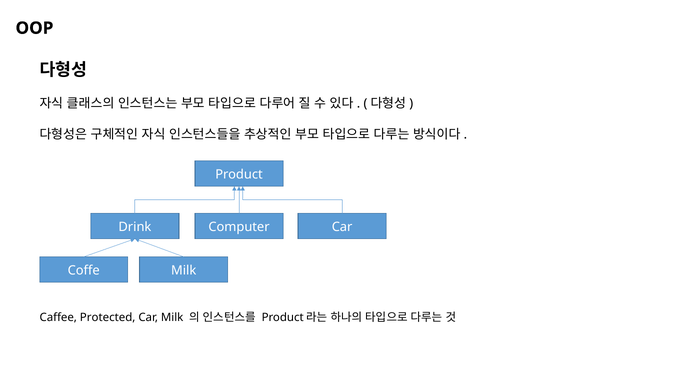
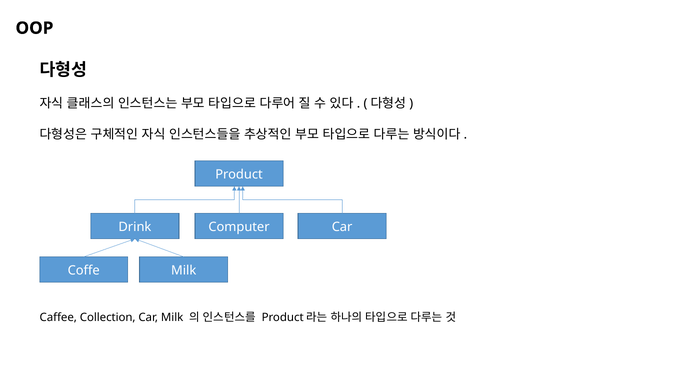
Protected: Protected -> Collection (108, 318)
